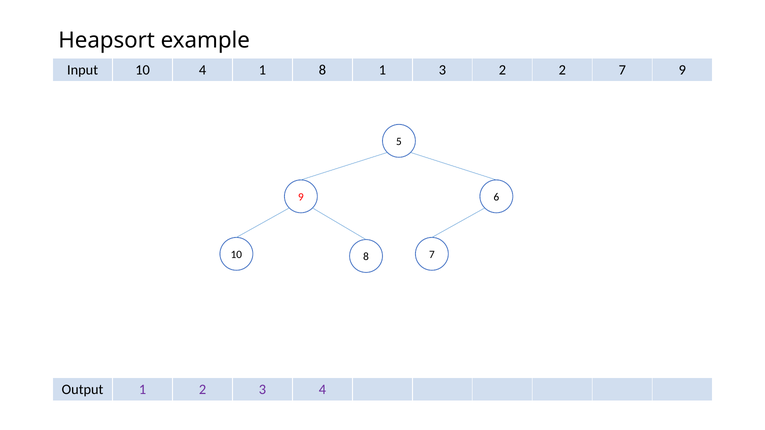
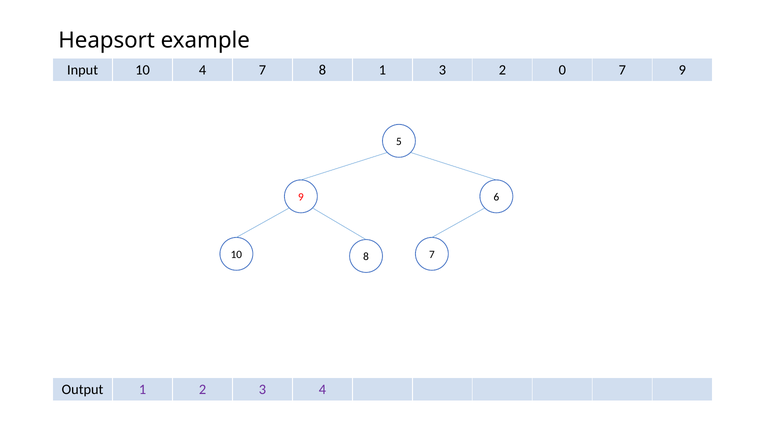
4 1: 1 -> 7 (262, 70)
2 2: 2 -> 0 (562, 70)
